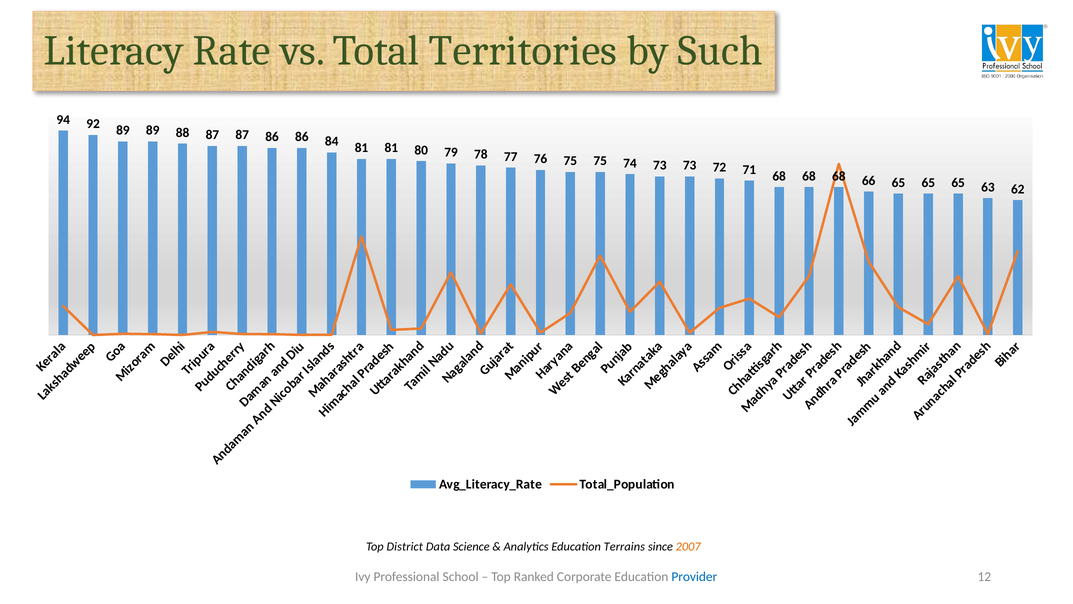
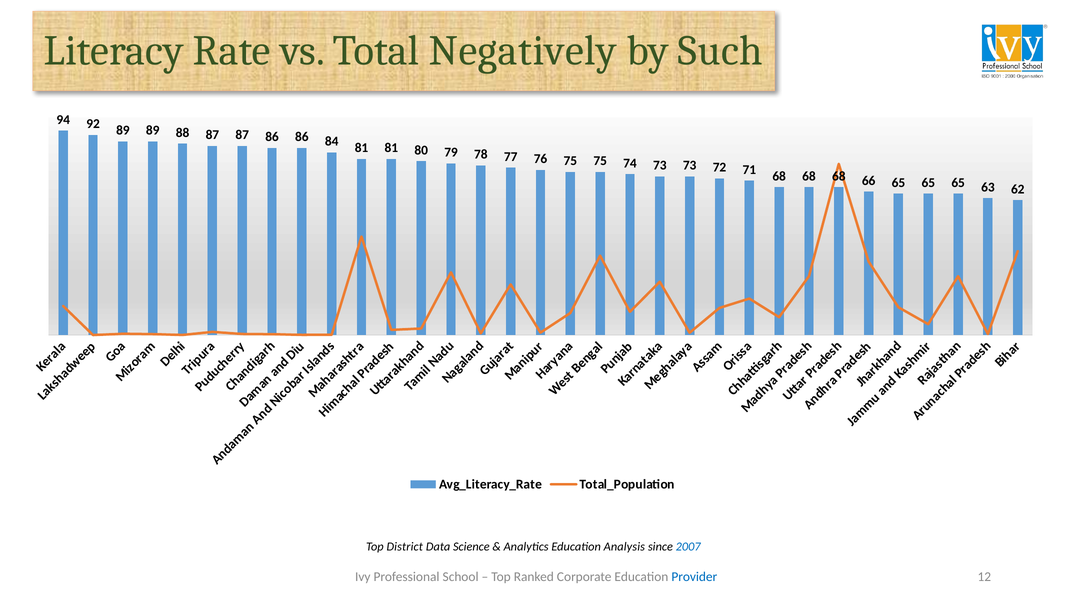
Territories: Territories -> Negatively (523, 51)
Terrains: Terrains -> Analysis (624, 546)
2007 colour: orange -> blue (688, 546)
